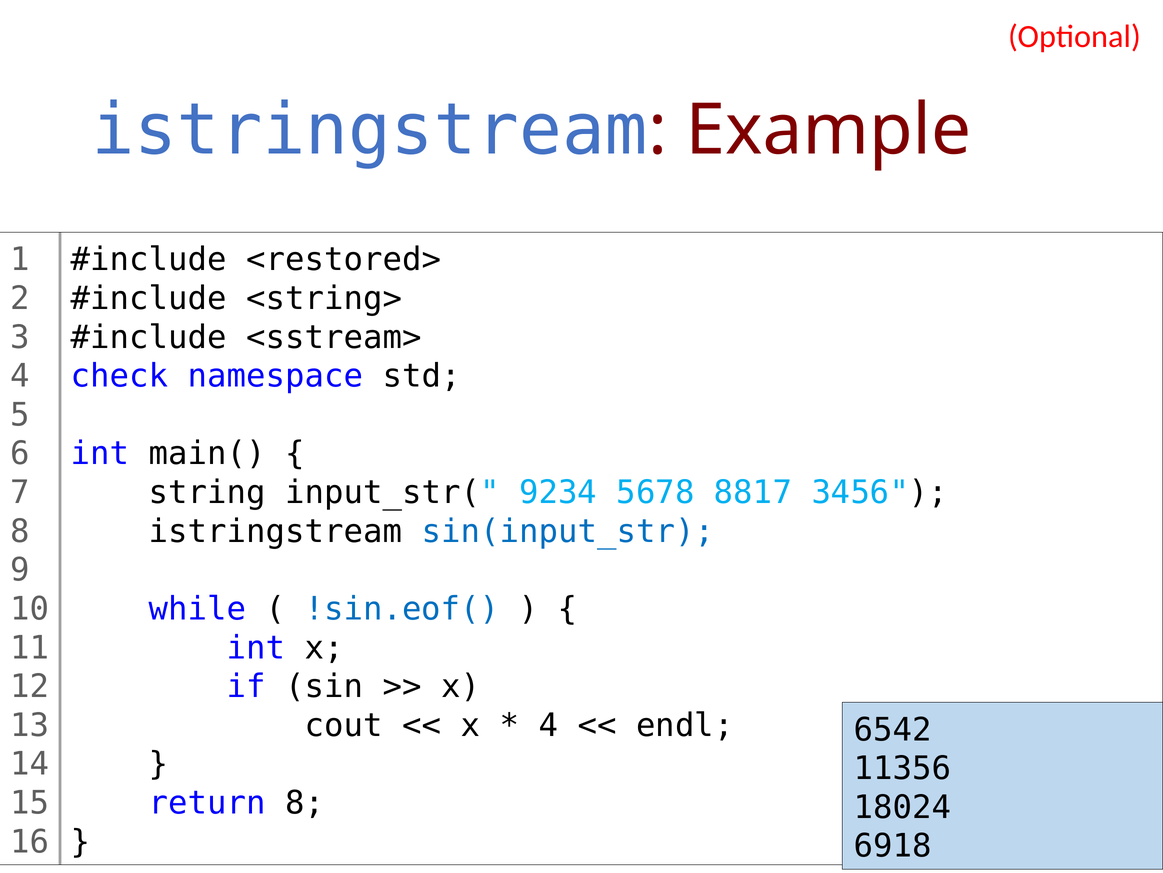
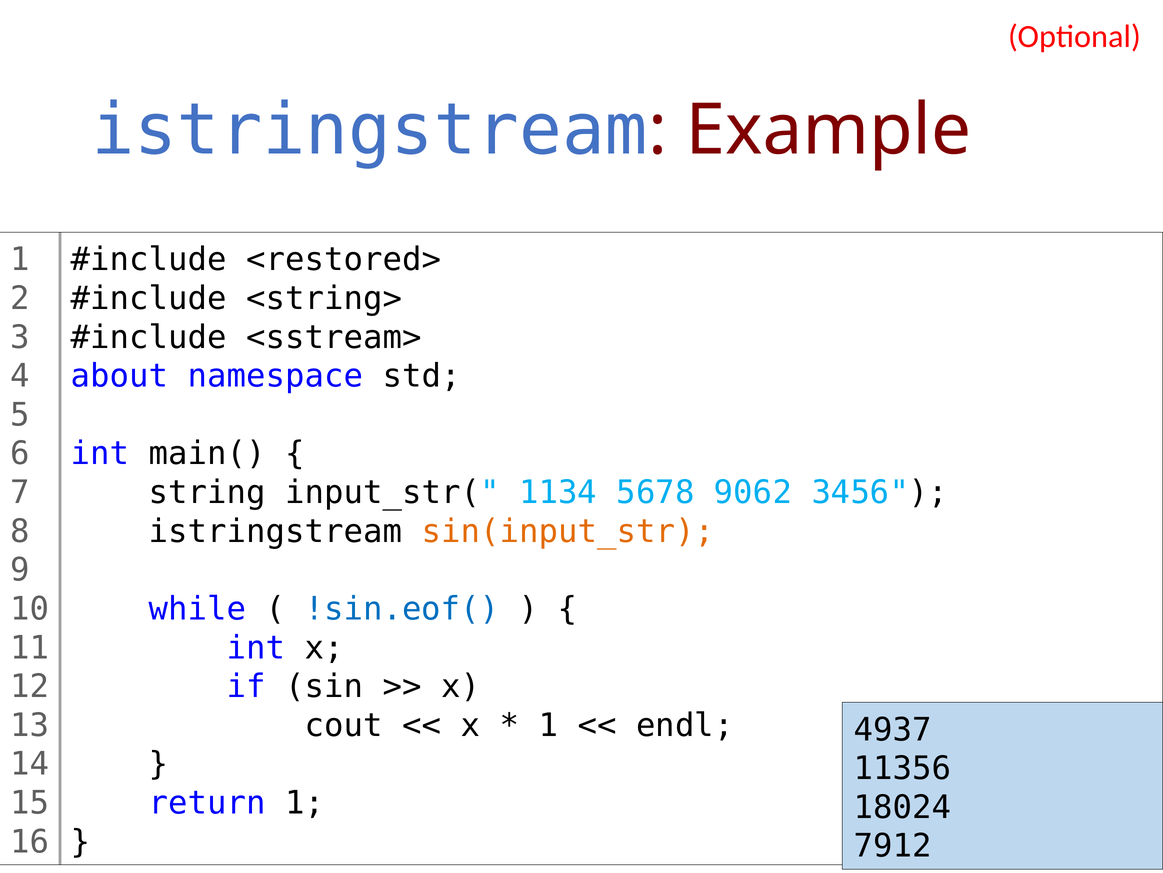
check: check -> about (120, 376)
9234: 9234 -> 1134 (558, 492)
8817: 8817 -> 9062 (753, 492)
sin(input_str colour: blue -> orange (568, 531)
4: 4 -> 1 (548, 725)
6542: 6542 -> 4937 (893, 729)
return 8: 8 -> 1 (305, 802)
6918: 6918 -> 7912 (893, 846)
